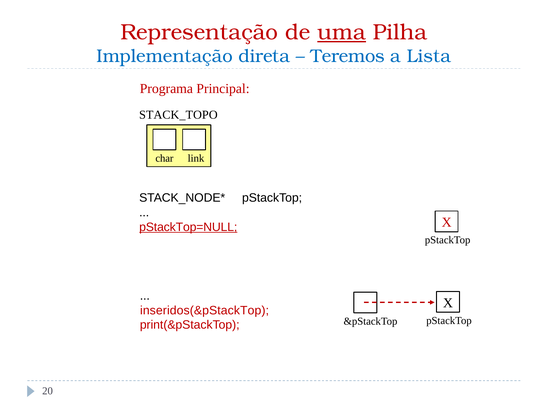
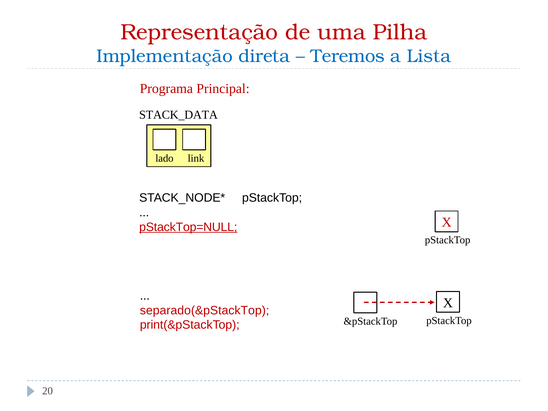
uma underline: present -> none (342, 32)
STACK_TOPO: STACK_TOPO -> STACK_DATA (178, 115)
char: char -> lado (164, 158)
inseridos(&pStackTop: inseridos(&pStackTop -> separado(&pStackTop (205, 310)
